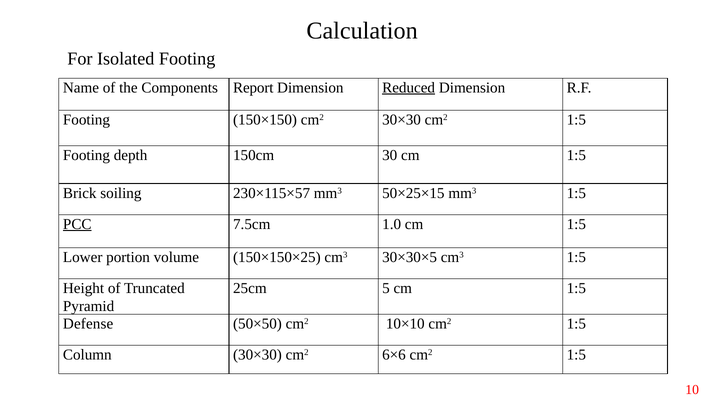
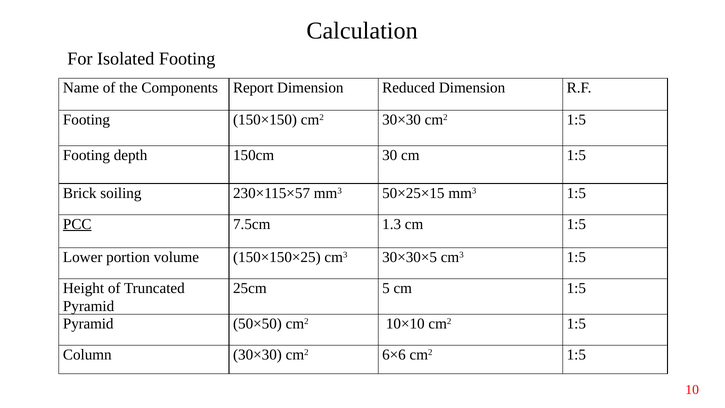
Reduced underline: present -> none (409, 88)
1.0: 1.0 -> 1.3 (392, 224)
Defense: Defense -> Pyramid (88, 324)
